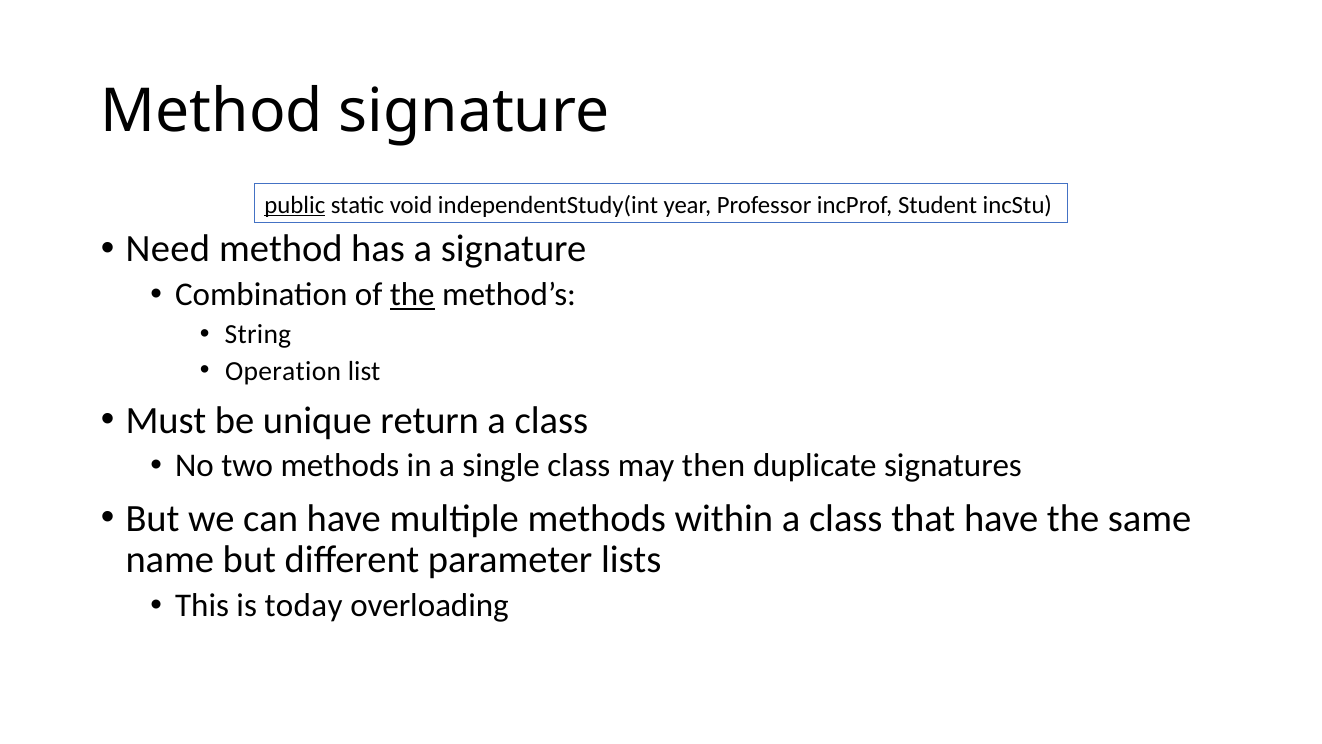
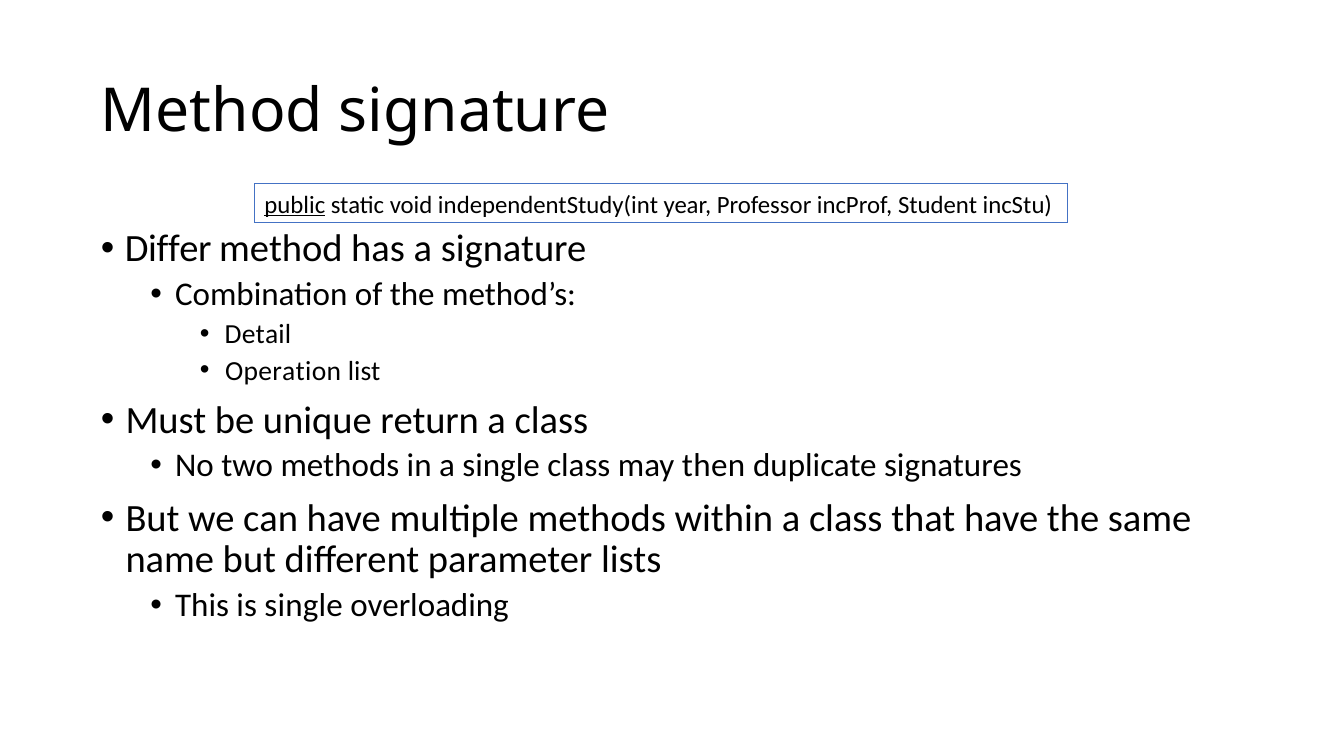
Need: Need -> Differ (168, 249)
the underline: present -> none (412, 295)
String: String -> Detail (258, 334)
is today: today -> single (304, 605)
